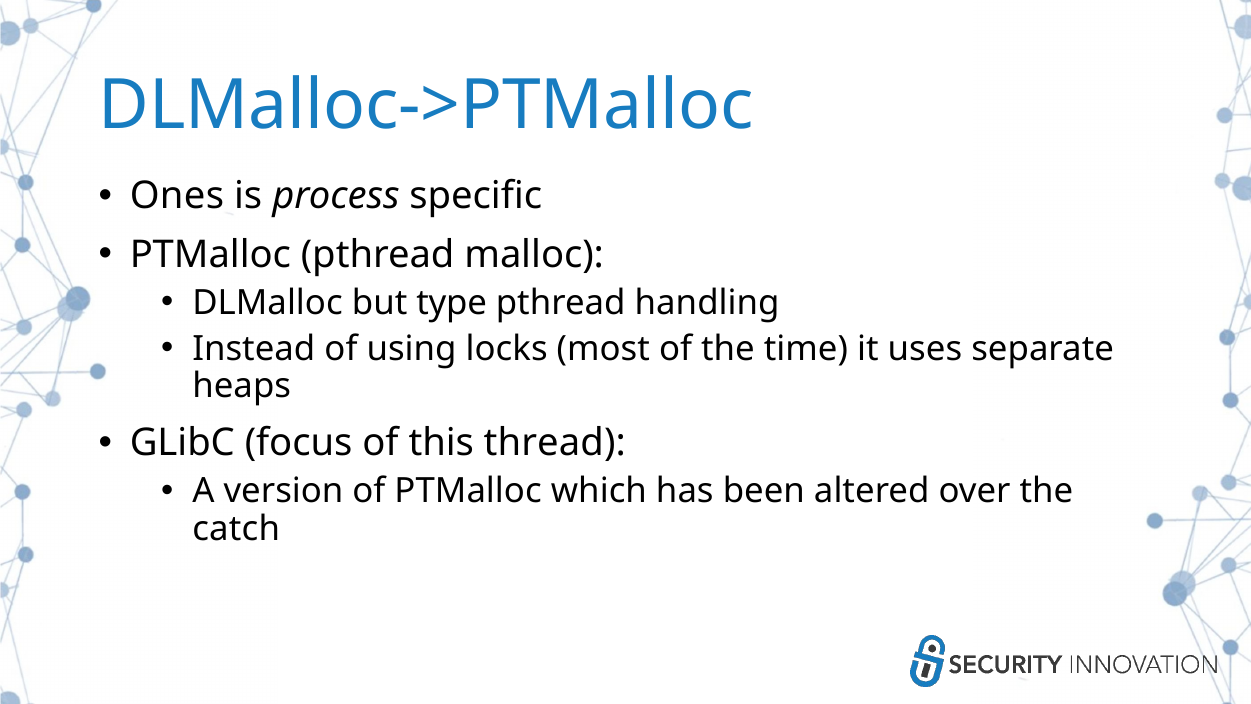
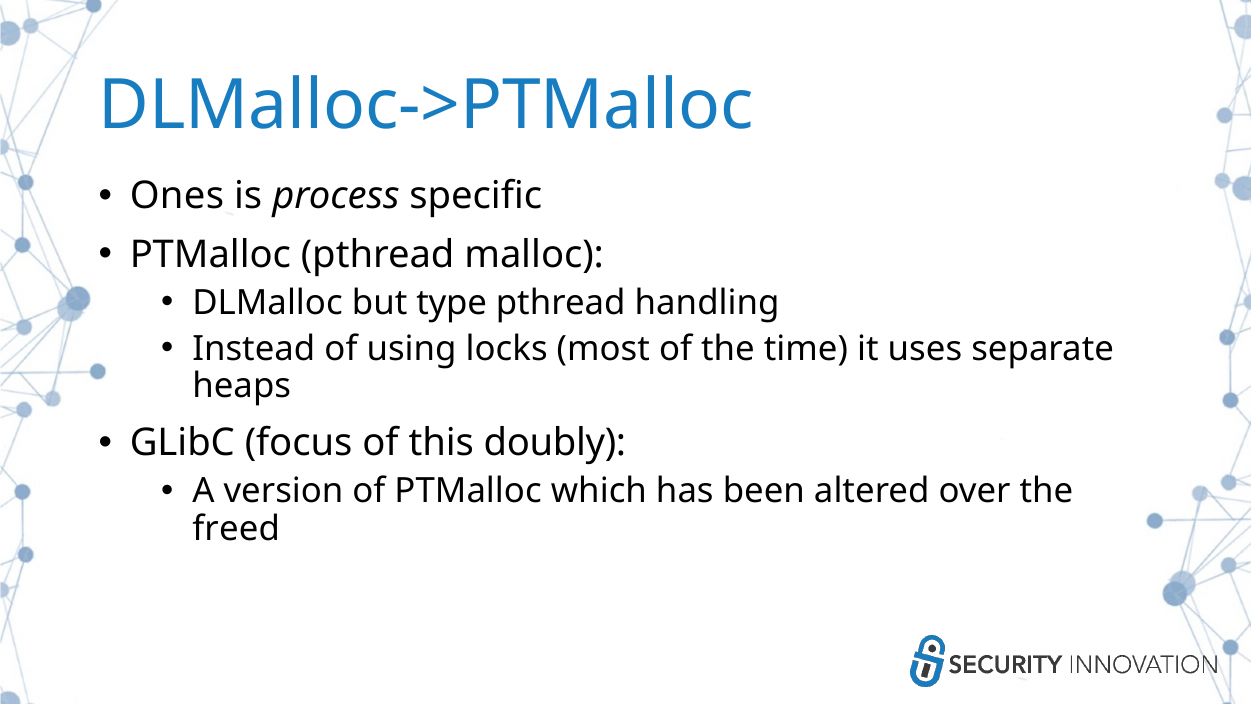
thread: thread -> doubly (555, 443)
catch: catch -> freed (236, 529)
